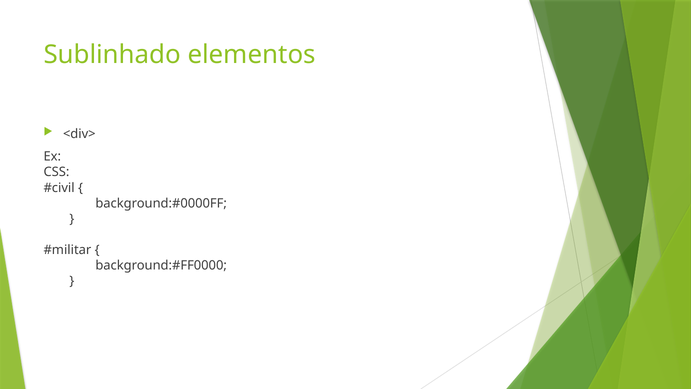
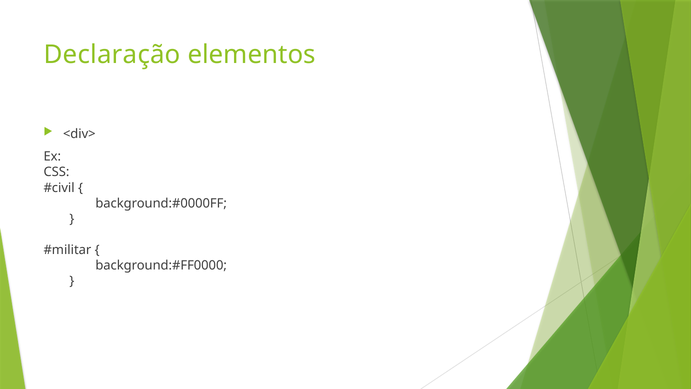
Sublinhado: Sublinhado -> Declaração (112, 54)
